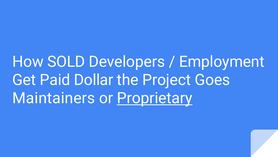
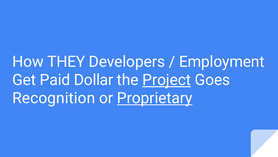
SOLD: SOLD -> THEY (66, 62)
Project underline: none -> present (167, 80)
Maintainers: Maintainers -> Recognition (54, 98)
